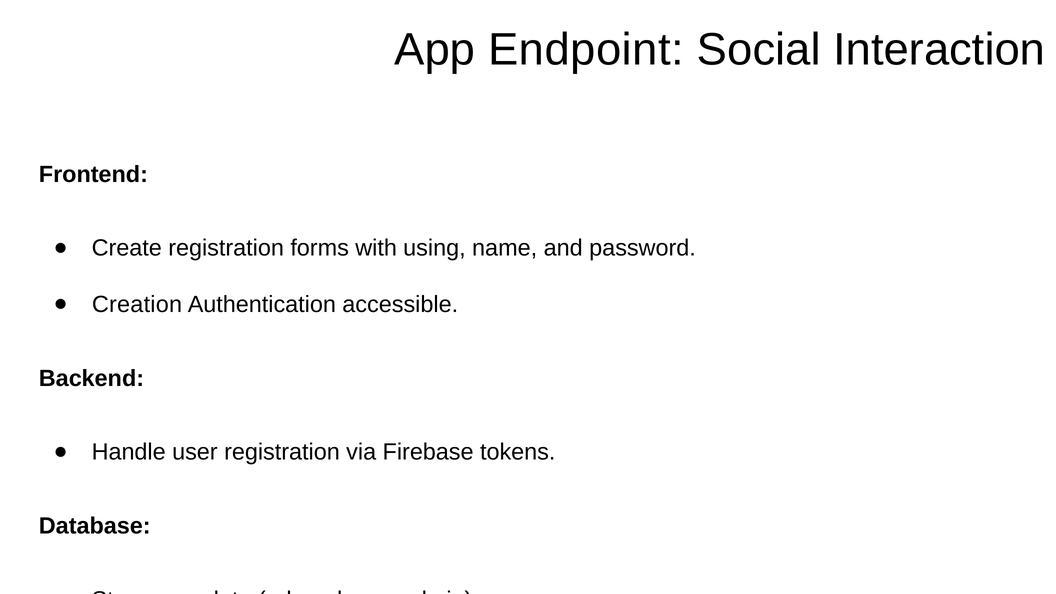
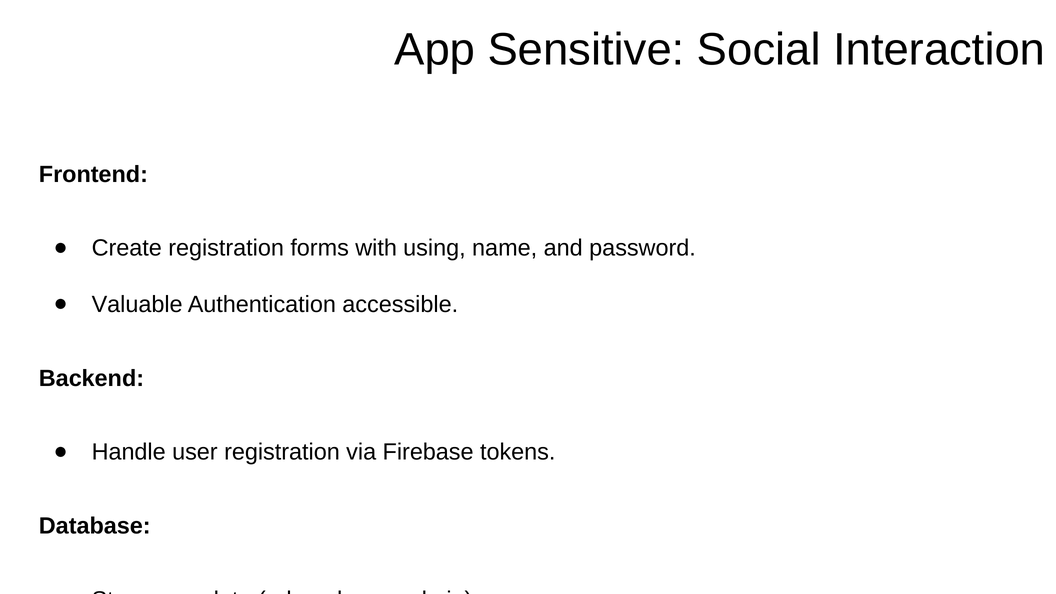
Endpoint: Endpoint -> Sensitive (586, 50)
Creation: Creation -> Valuable (137, 304)
